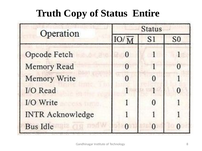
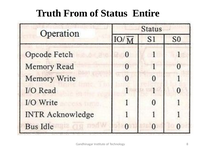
Copy: Copy -> From (76, 13)
